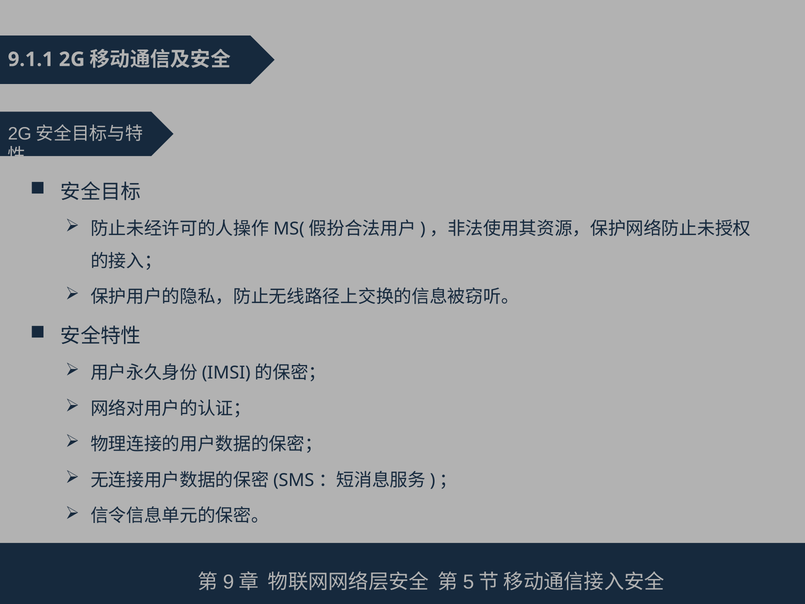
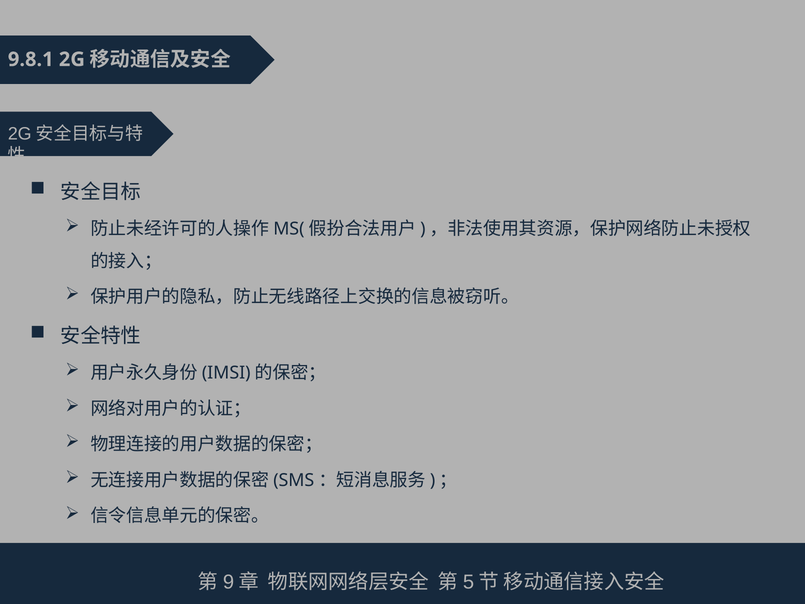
9.1.1: 9.1.1 -> 9.8.1 (31, 59)
